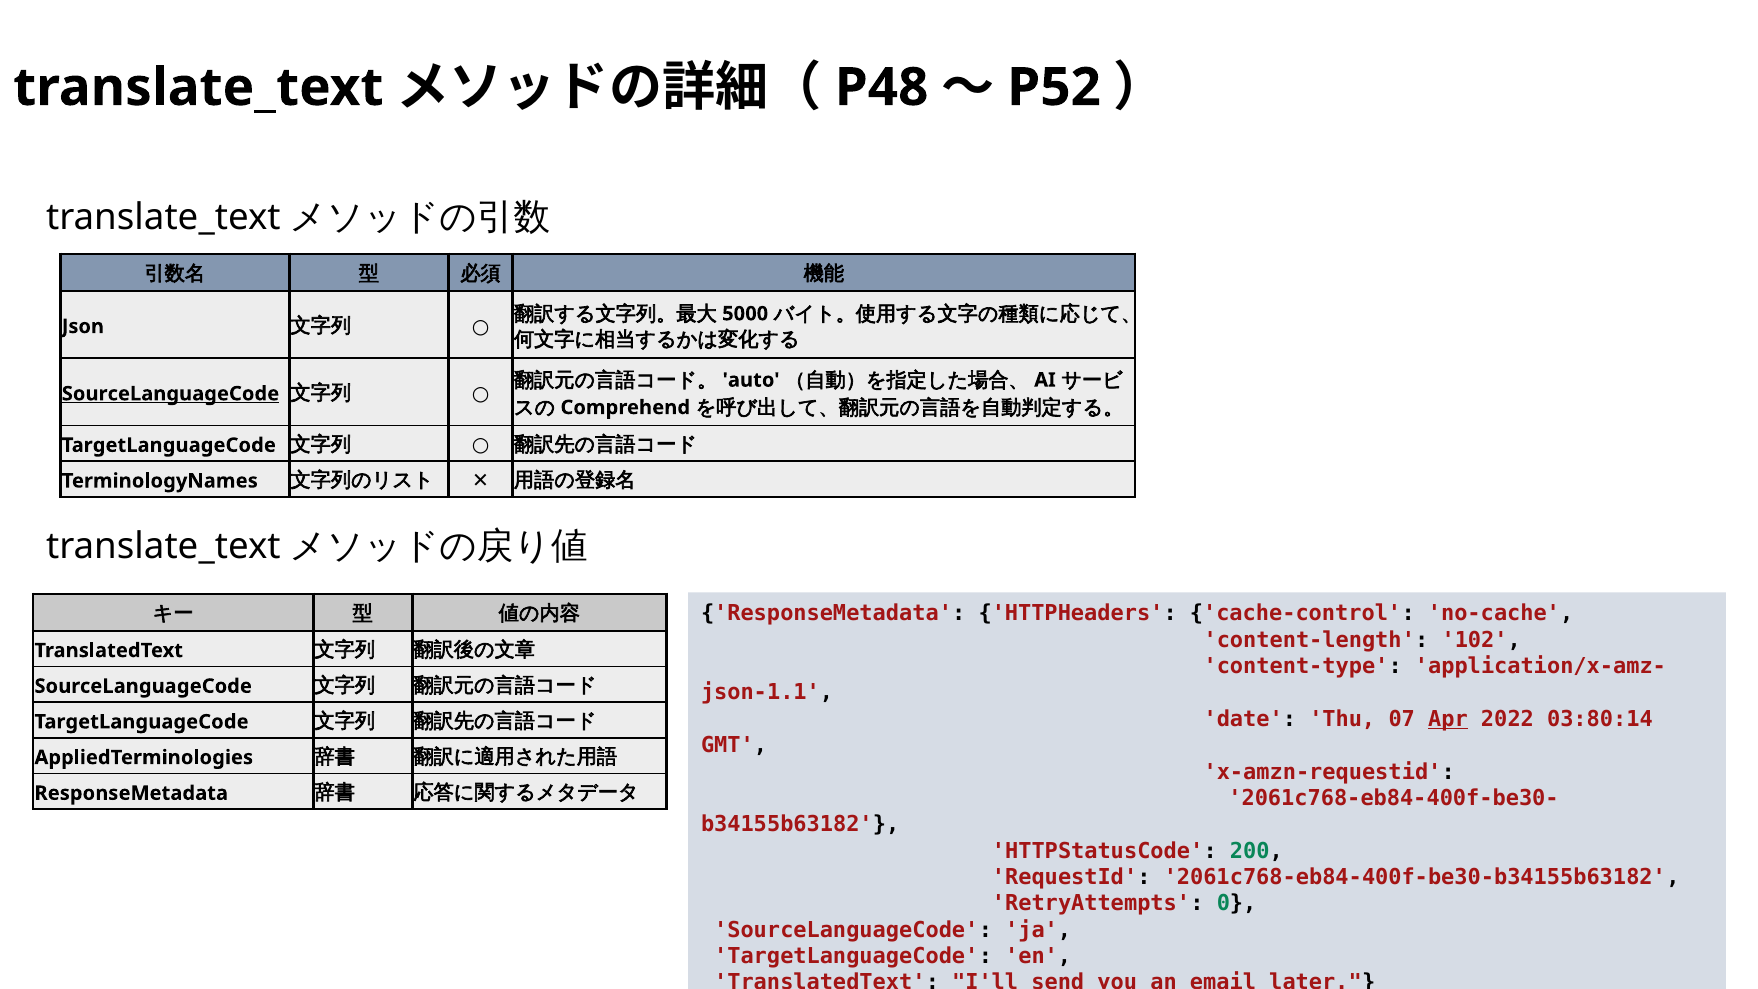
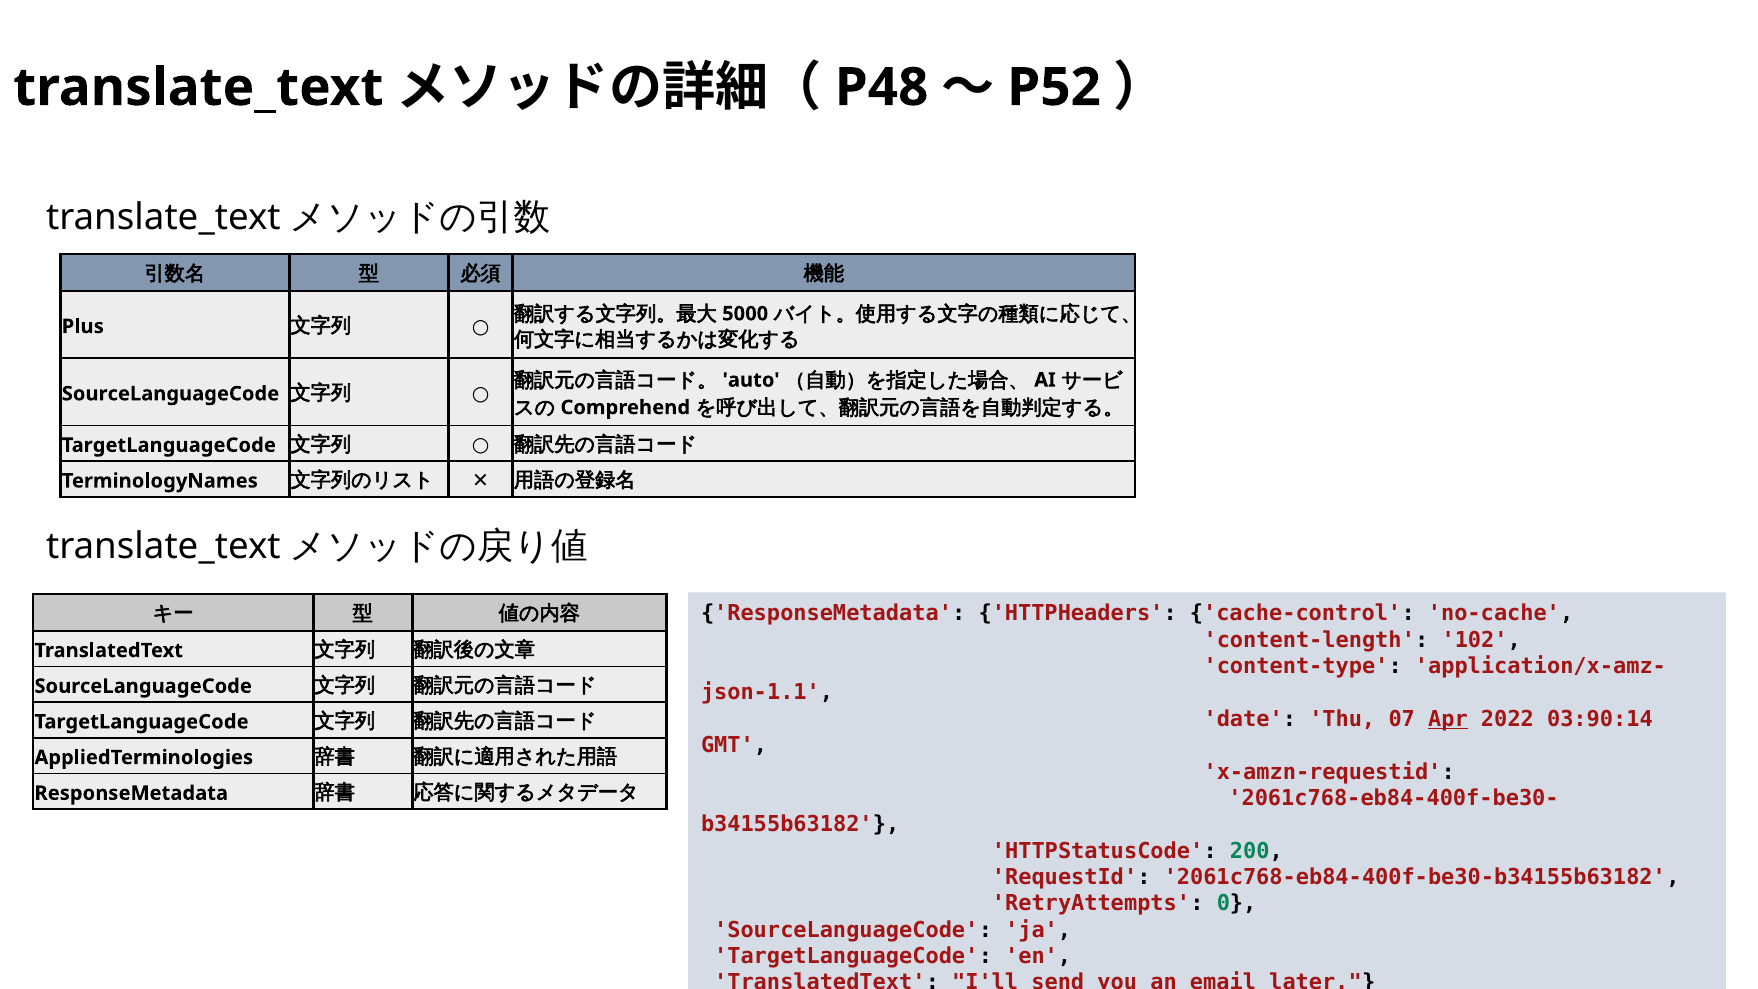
Json: Json -> Plus (83, 326)
SourceLanguageCode underline: present -> none (170, 394)
03:80:14: 03:80:14 -> 03:90:14 (1600, 719)
